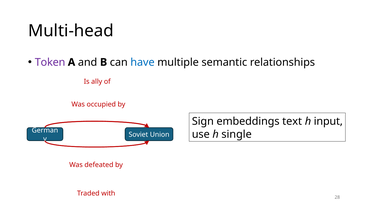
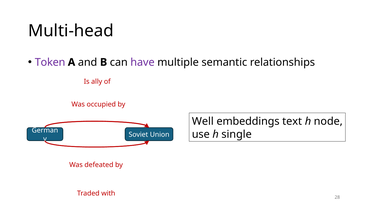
have colour: blue -> purple (142, 62)
Sign: Sign -> Well (203, 121)
input: input -> node (328, 121)
